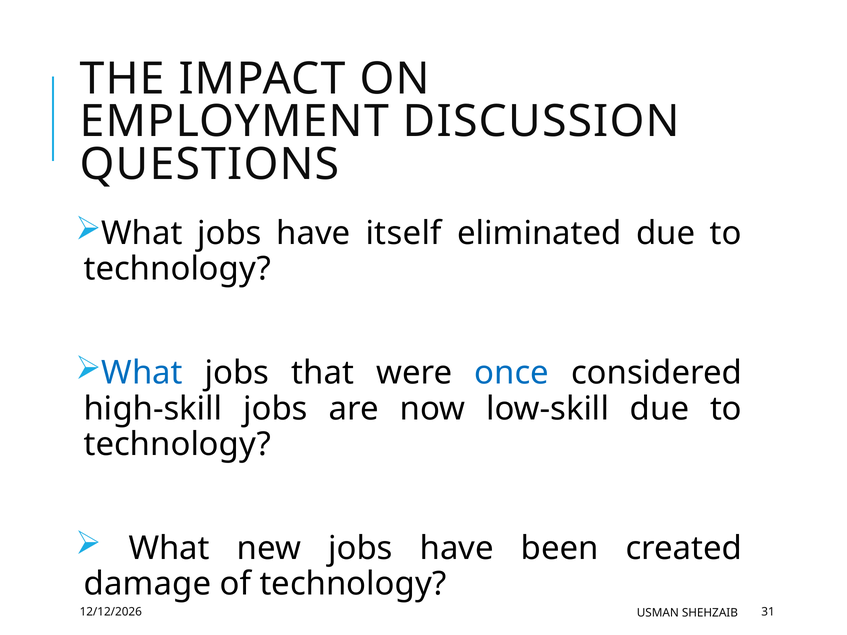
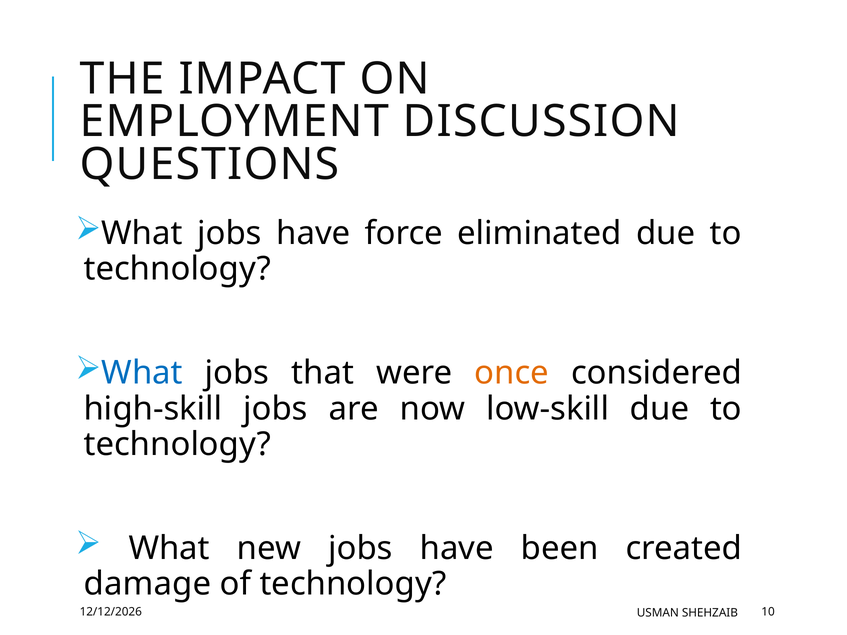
itself: itself -> force (404, 234)
once colour: blue -> orange (512, 373)
31: 31 -> 10 (768, 612)
